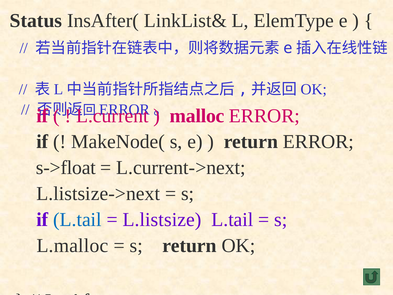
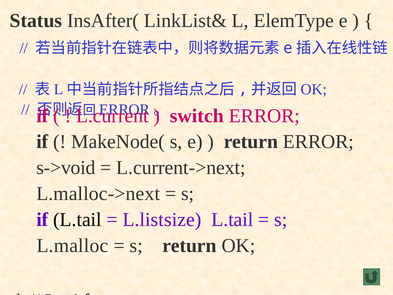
malloc: malloc -> switch (197, 116)
s->float: s->float -> s->void (66, 168)
L.listsize->next: L.listsize->next -> L.malloc->next (98, 193)
L.tail colour: blue -> black (77, 219)
